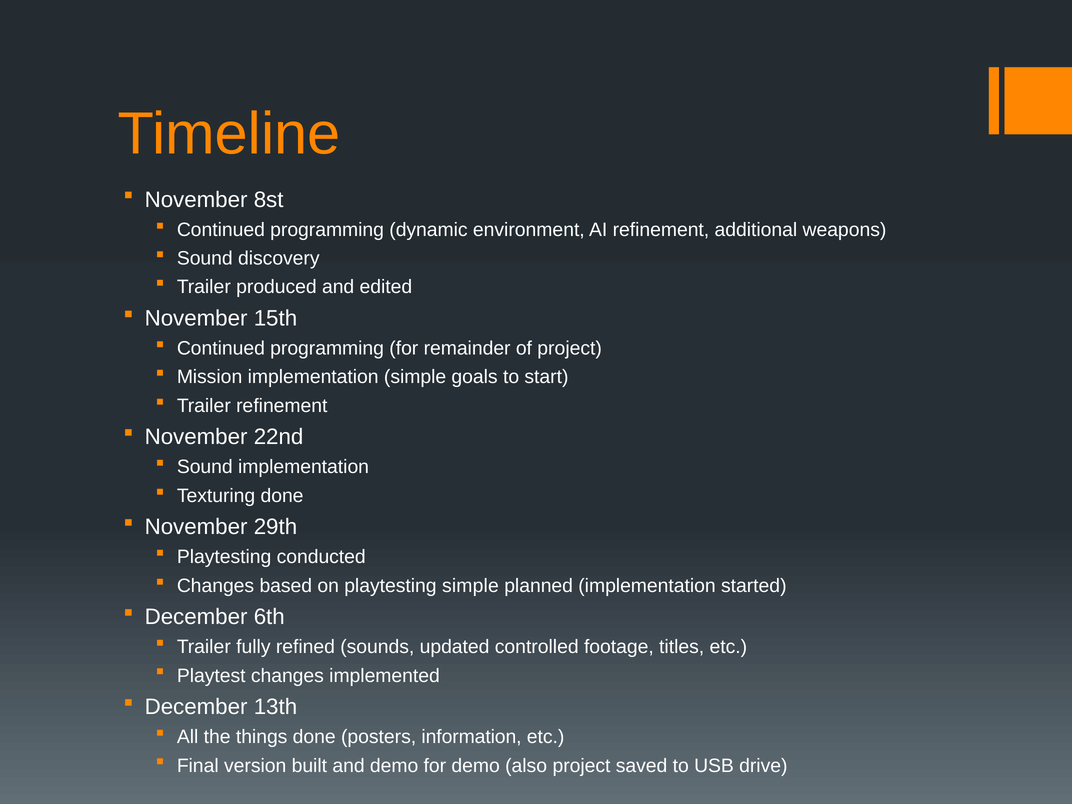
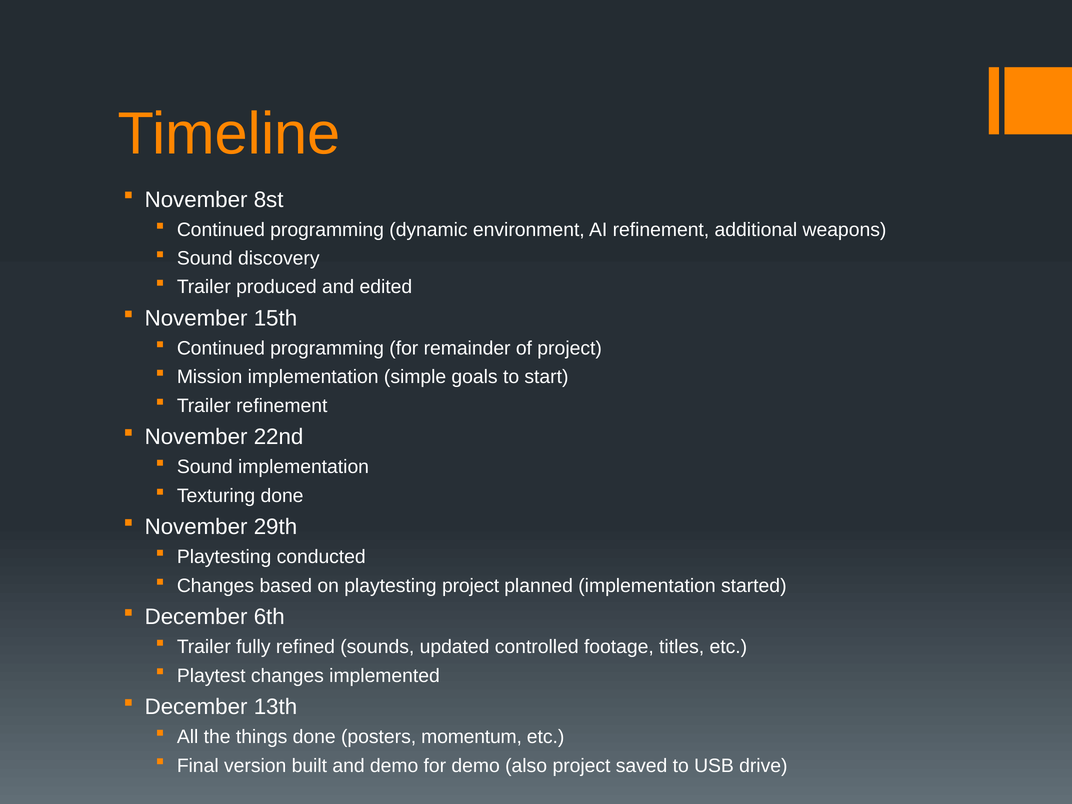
playtesting simple: simple -> project (471, 586)
information: information -> momentum (472, 737)
